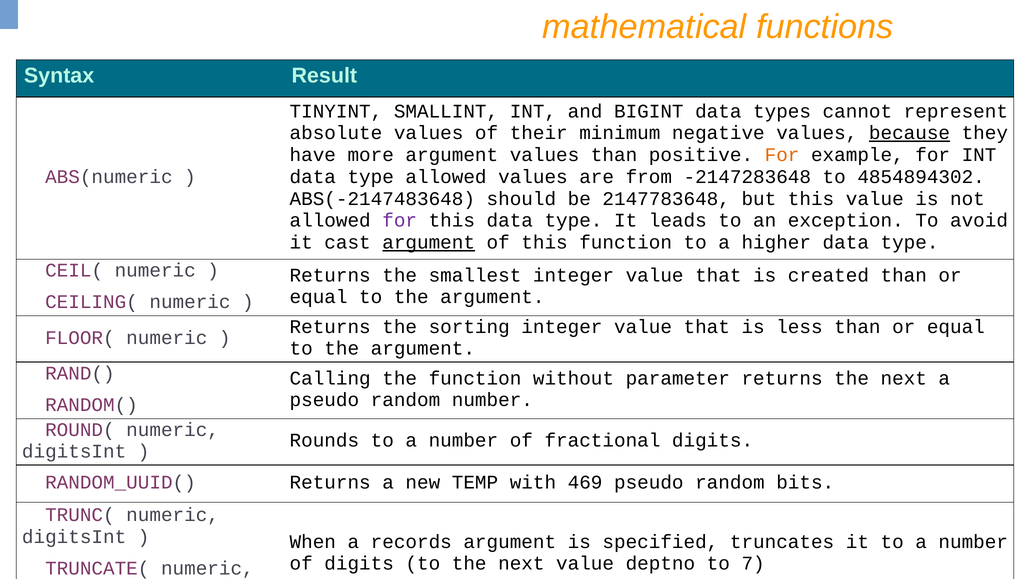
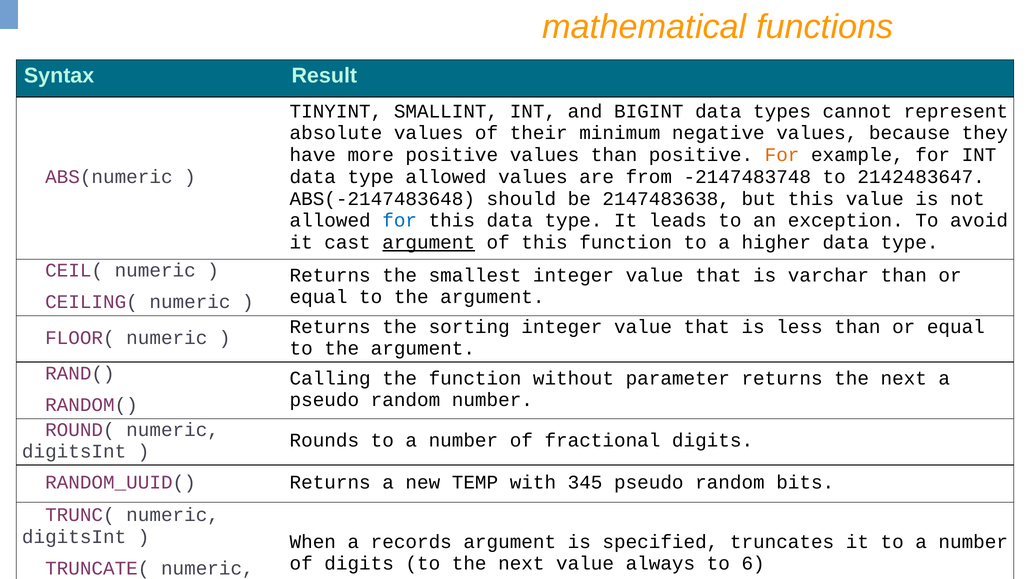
because underline: present -> none (910, 133)
more argument: argument -> positive (452, 155)
-2147283648: -2147283648 -> -2147483748 (747, 177)
4854894302: 4854894302 -> 2142483647 (921, 177)
2147783648: 2147783648 -> 2147483638 (666, 199)
for colour: purple -> blue (400, 221)
created: created -> varchar (828, 275)
469: 469 -> 345 (585, 483)
deptno: deptno -> always (660, 564)
7: 7 -> 6 (753, 564)
